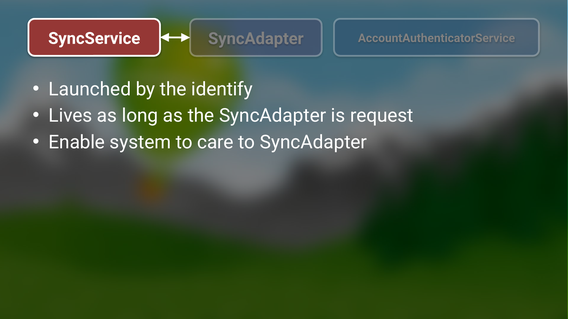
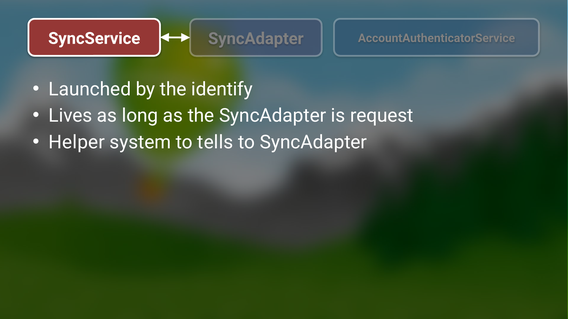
Enable: Enable -> Helper (77, 142)
care: care -> tells (215, 142)
